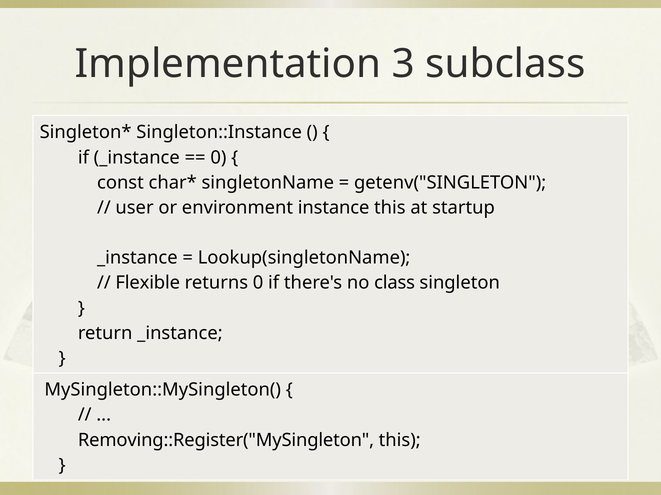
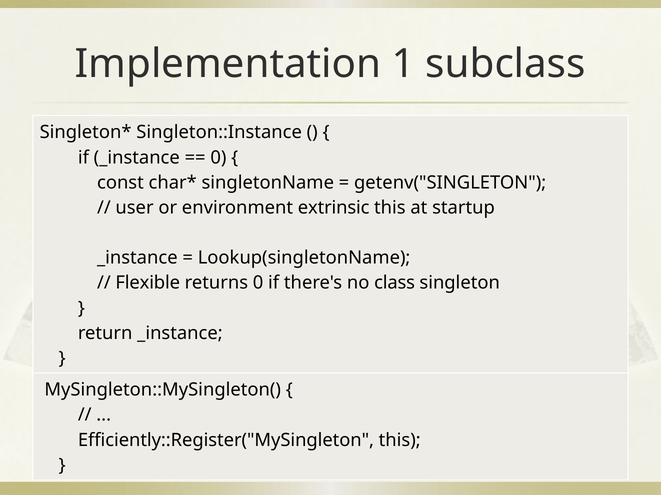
3: 3 -> 1 (403, 64)
instance: instance -> extrinsic (334, 208)
Removing::Register("MySingleton: Removing::Register("MySingleton -> Efficiently::Register("MySingleton (226, 441)
